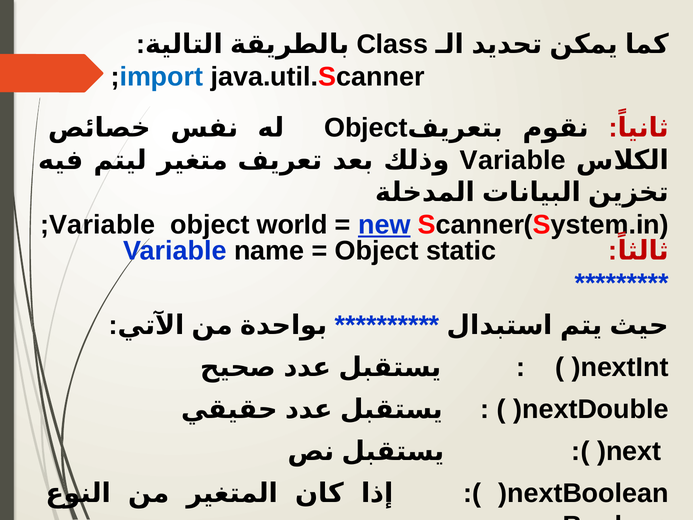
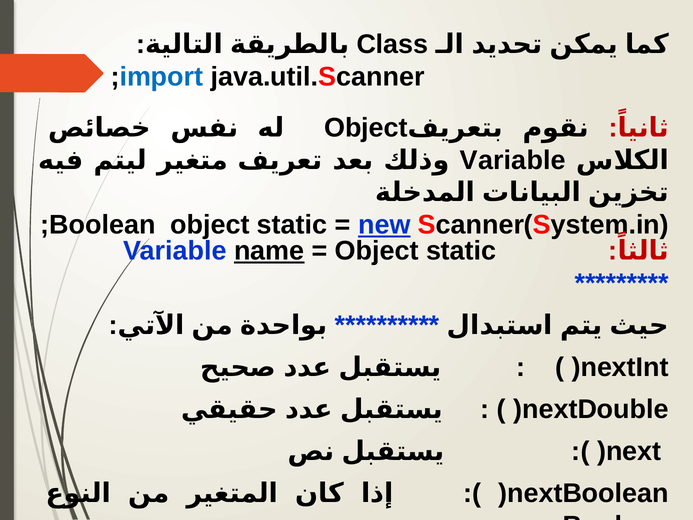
Variable: Variable -> Boolean (102, 225)
world: world -> static (292, 225)
name underline: none -> present (269, 251)
